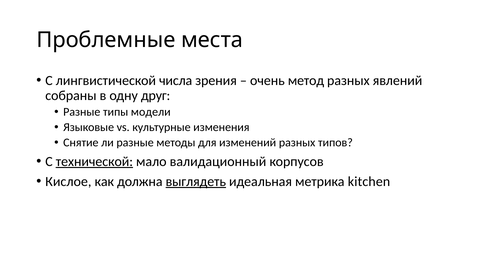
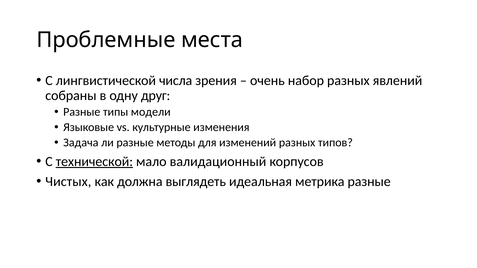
метод: метод -> набор (306, 81)
Снятие: Снятие -> Задача (81, 143)
Кислое: Кислое -> Чистых (68, 182)
выглядеть underline: present -> none (196, 182)
метрика kitchen: kitchen -> разные (369, 182)
